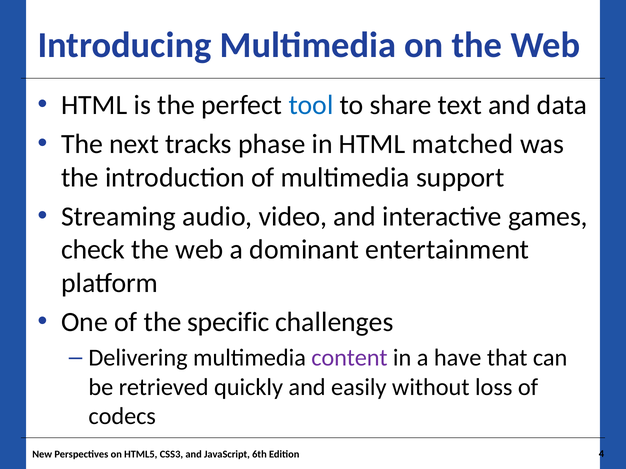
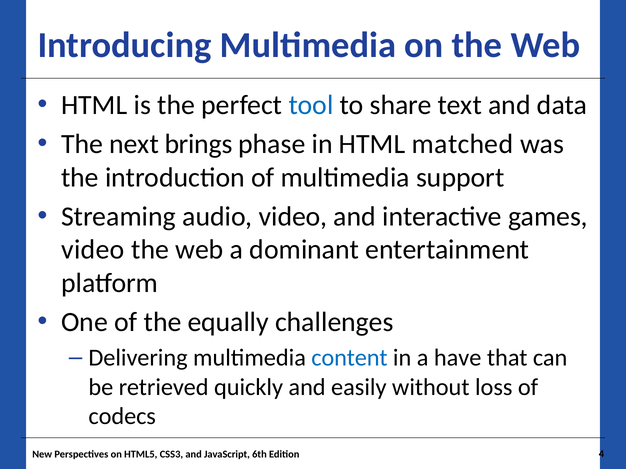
tracks: tracks -> brings (199, 144)
check: check -> video (93, 250)
specific: specific -> equally (228, 322)
content colour: purple -> blue (349, 358)
